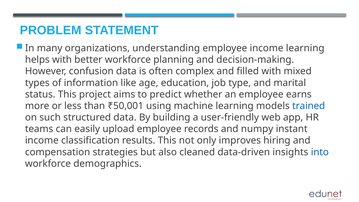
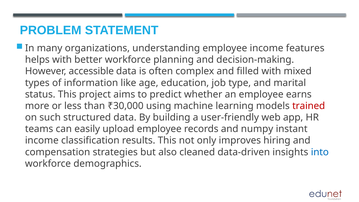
income learning: learning -> features (305, 48)
confusion: confusion -> accessible (91, 71)
₹50,001: ₹50,001 -> ₹30,000 (126, 106)
trained colour: blue -> red (309, 106)
